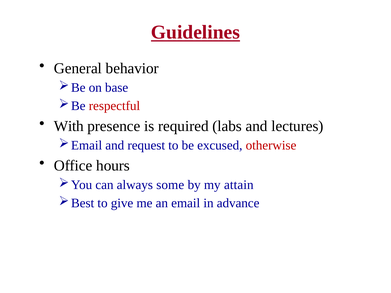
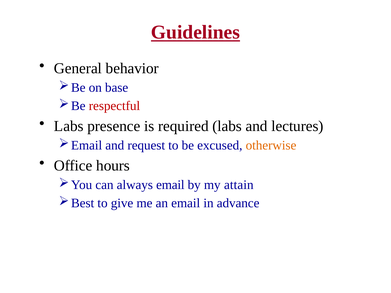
With: With -> Labs (69, 126)
otherwise colour: red -> orange (271, 146)
always some: some -> email (170, 185)
